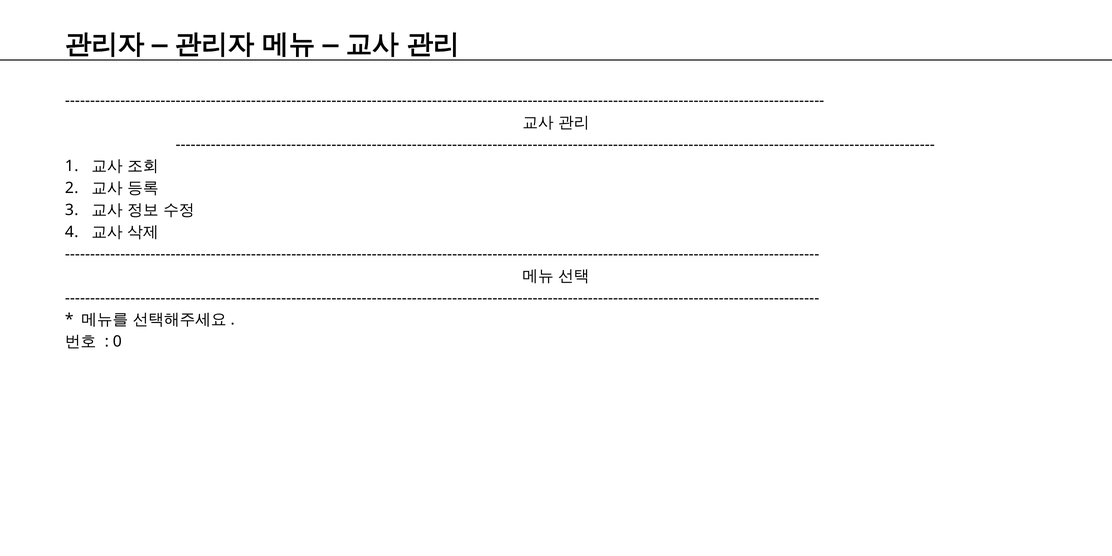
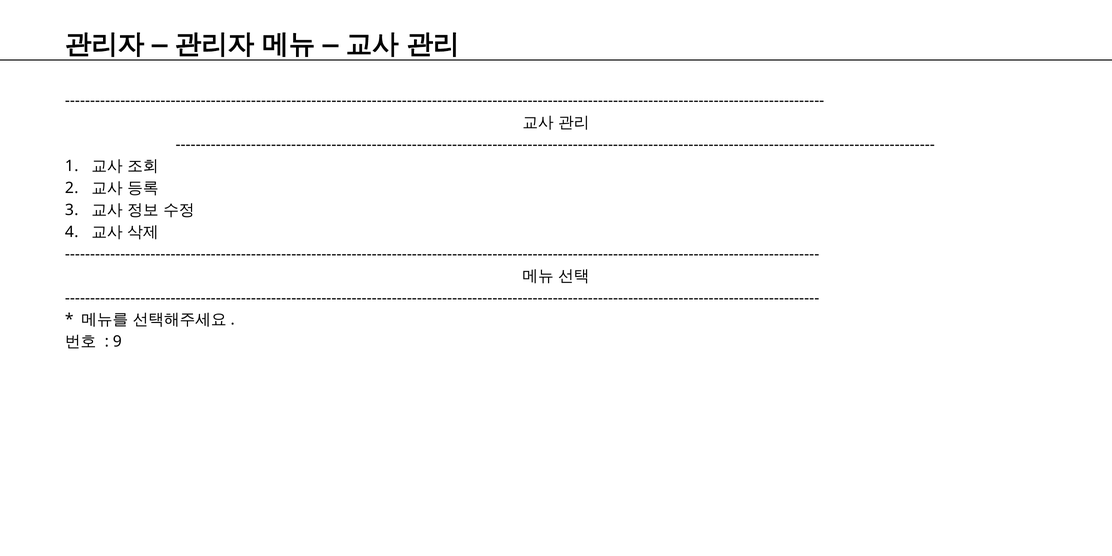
0: 0 -> 9 (117, 342)
